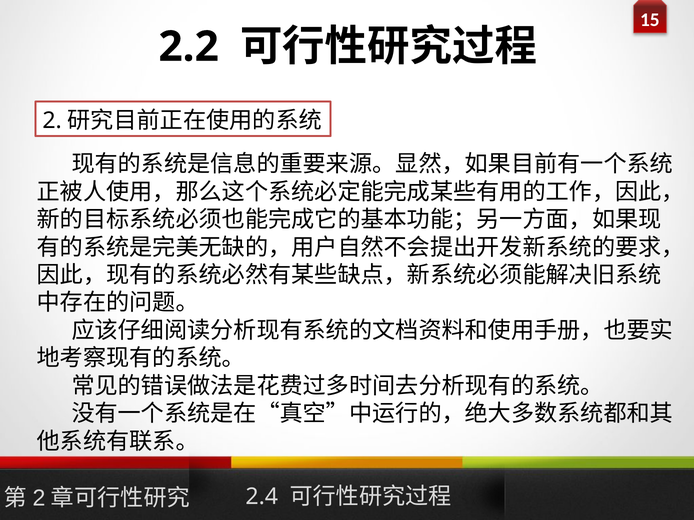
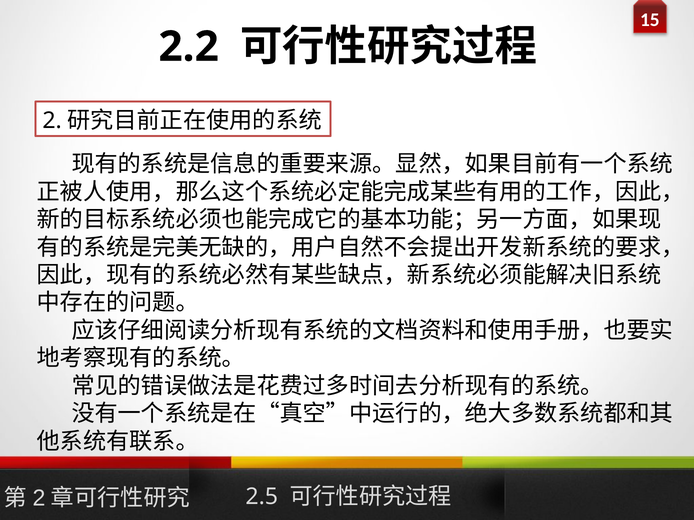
2.4: 2.4 -> 2.5 (262, 497)
